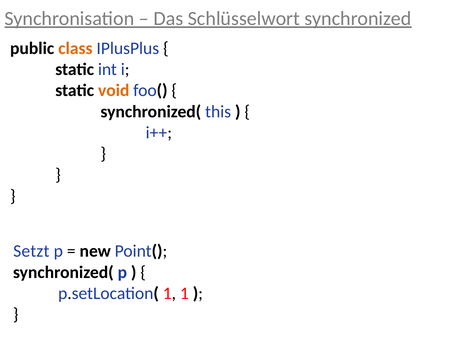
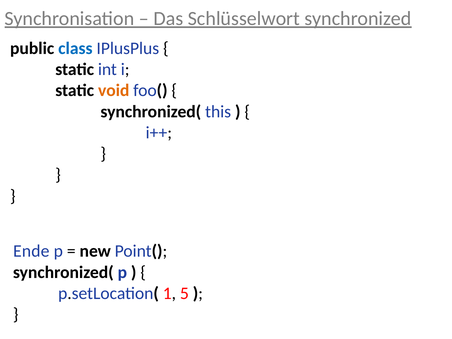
class colour: orange -> blue (75, 48)
Setzt: Setzt -> Ende (31, 251)
1 1: 1 -> 5 (184, 293)
